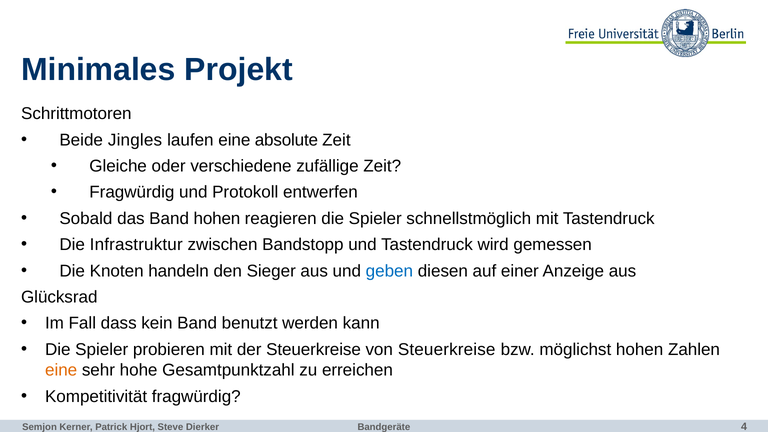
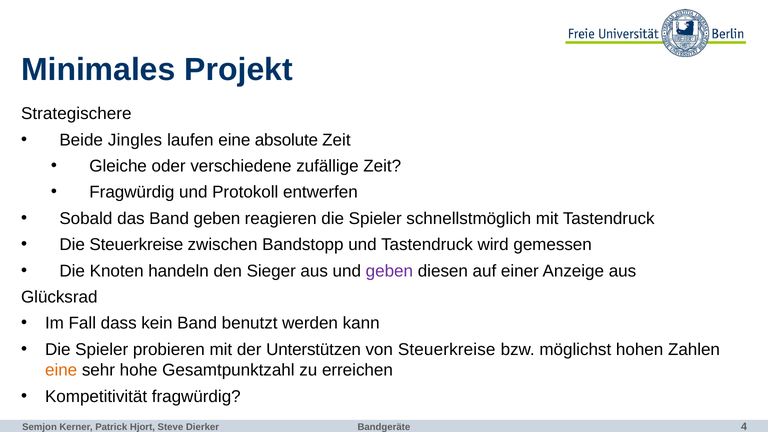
Schrittmotoren: Schrittmotoren -> Strategischere (76, 114)
Band hohen: hohen -> geben (217, 219)
Die Infrastruktur: Infrastruktur -> Steuerkreise (136, 245)
geben colour: blue -> purple (389, 271)
der Steuerkreise: Steuerkreise -> Unterstützen (314, 349)
